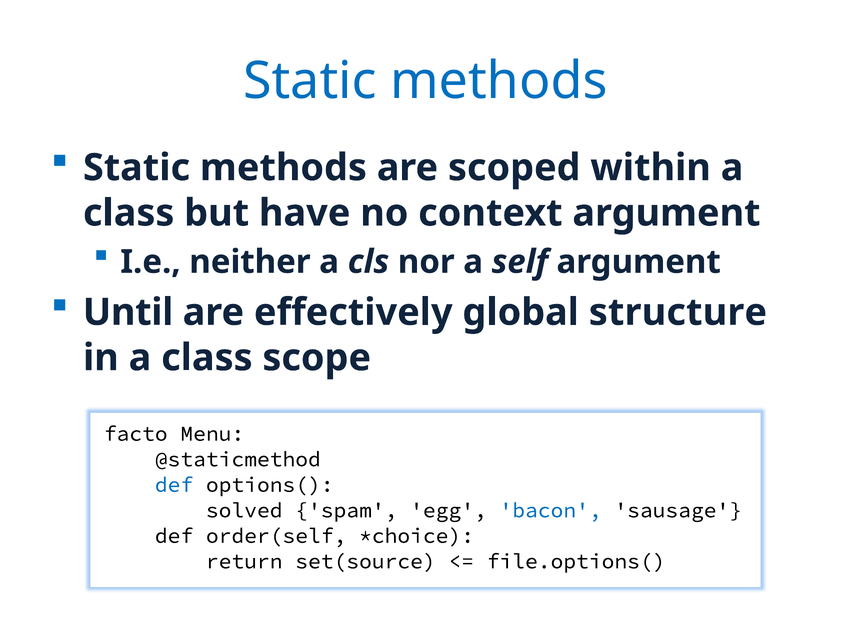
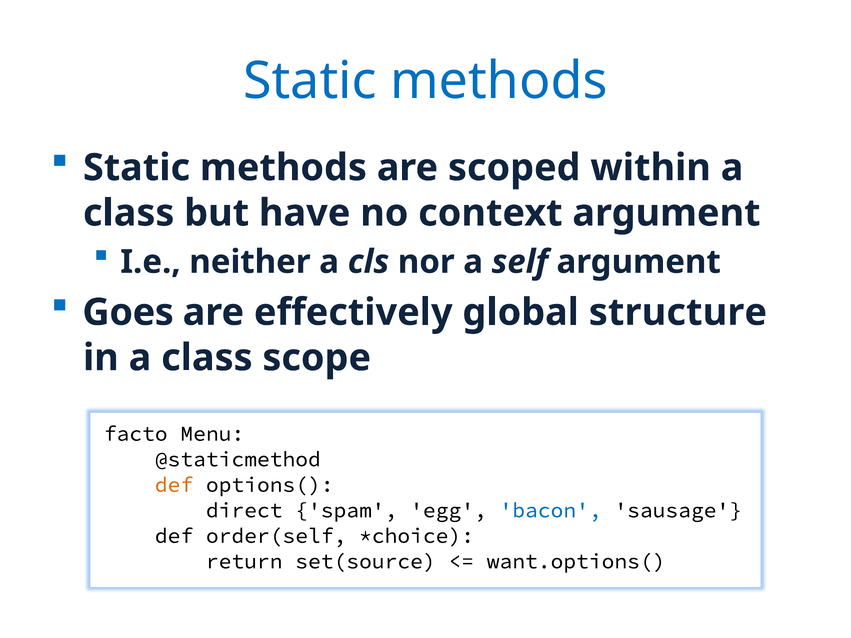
Until: Until -> Goes (128, 313)
def colour: blue -> orange (174, 485)
solved: solved -> direct (244, 510)
file.options(: file.options( -> want.options( (576, 562)
